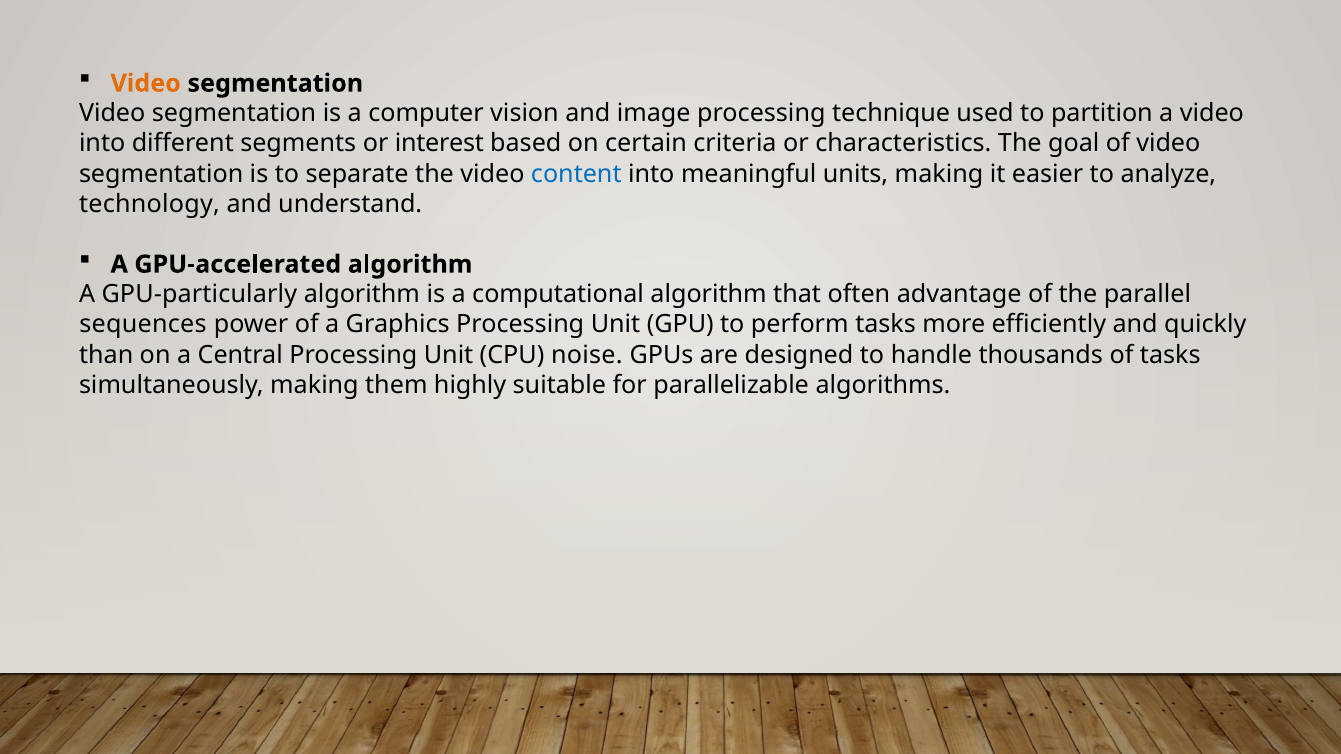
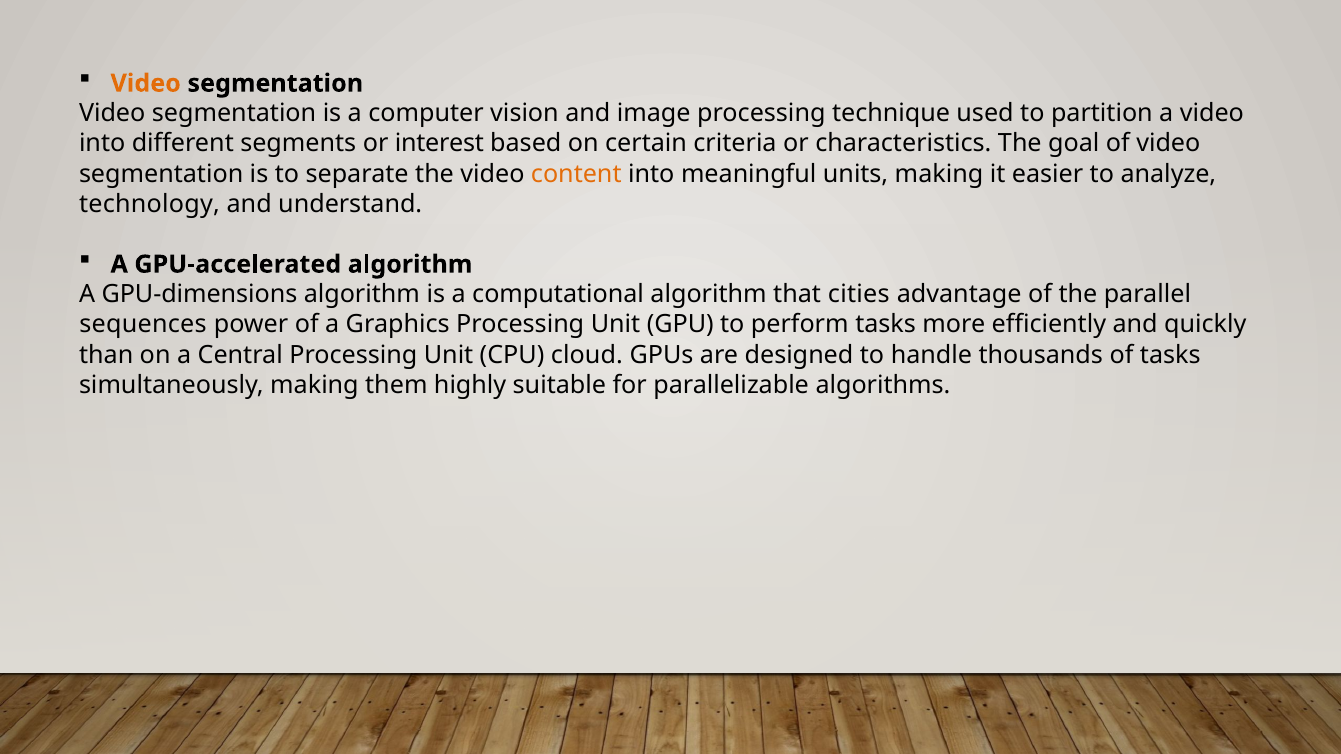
content colour: blue -> orange (576, 174)
GPU-particularly: GPU-particularly -> GPU-dimensions (199, 295)
often: often -> cities (859, 295)
noise: noise -> cloud (587, 355)
